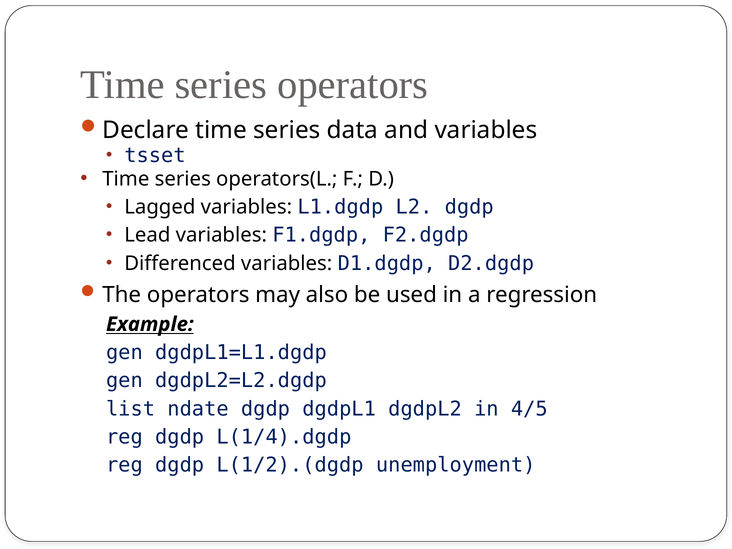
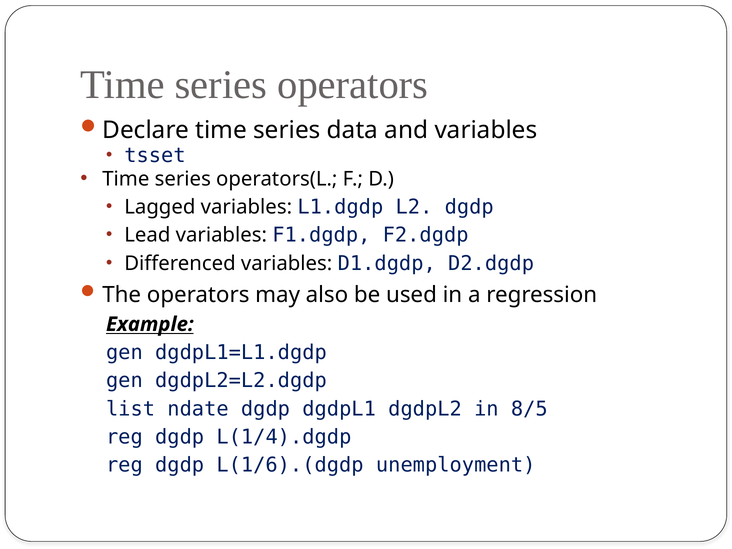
4/5: 4/5 -> 8/5 (529, 409)
L(1/2).(dgdp: L(1/2).(dgdp -> L(1/6).(dgdp (290, 465)
